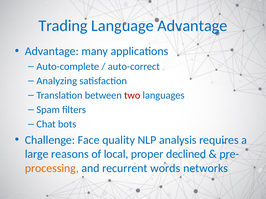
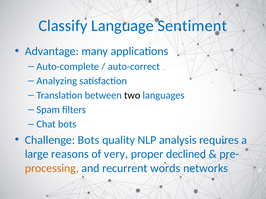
Trading: Trading -> Classify (63, 26)
Language Advantage: Advantage -> Sentiment (192, 26)
two colour: red -> black (132, 96)
Challenge Face: Face -> Bots (89, 140)
local: local -> very (116, 154)
